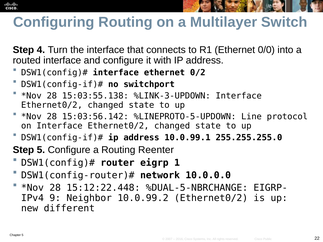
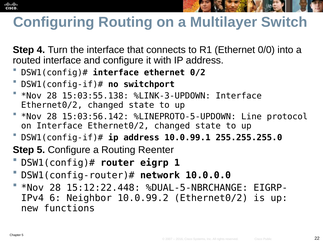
9: 9 -> 6 (55, 198)
different: different -> functions (69, 208)
